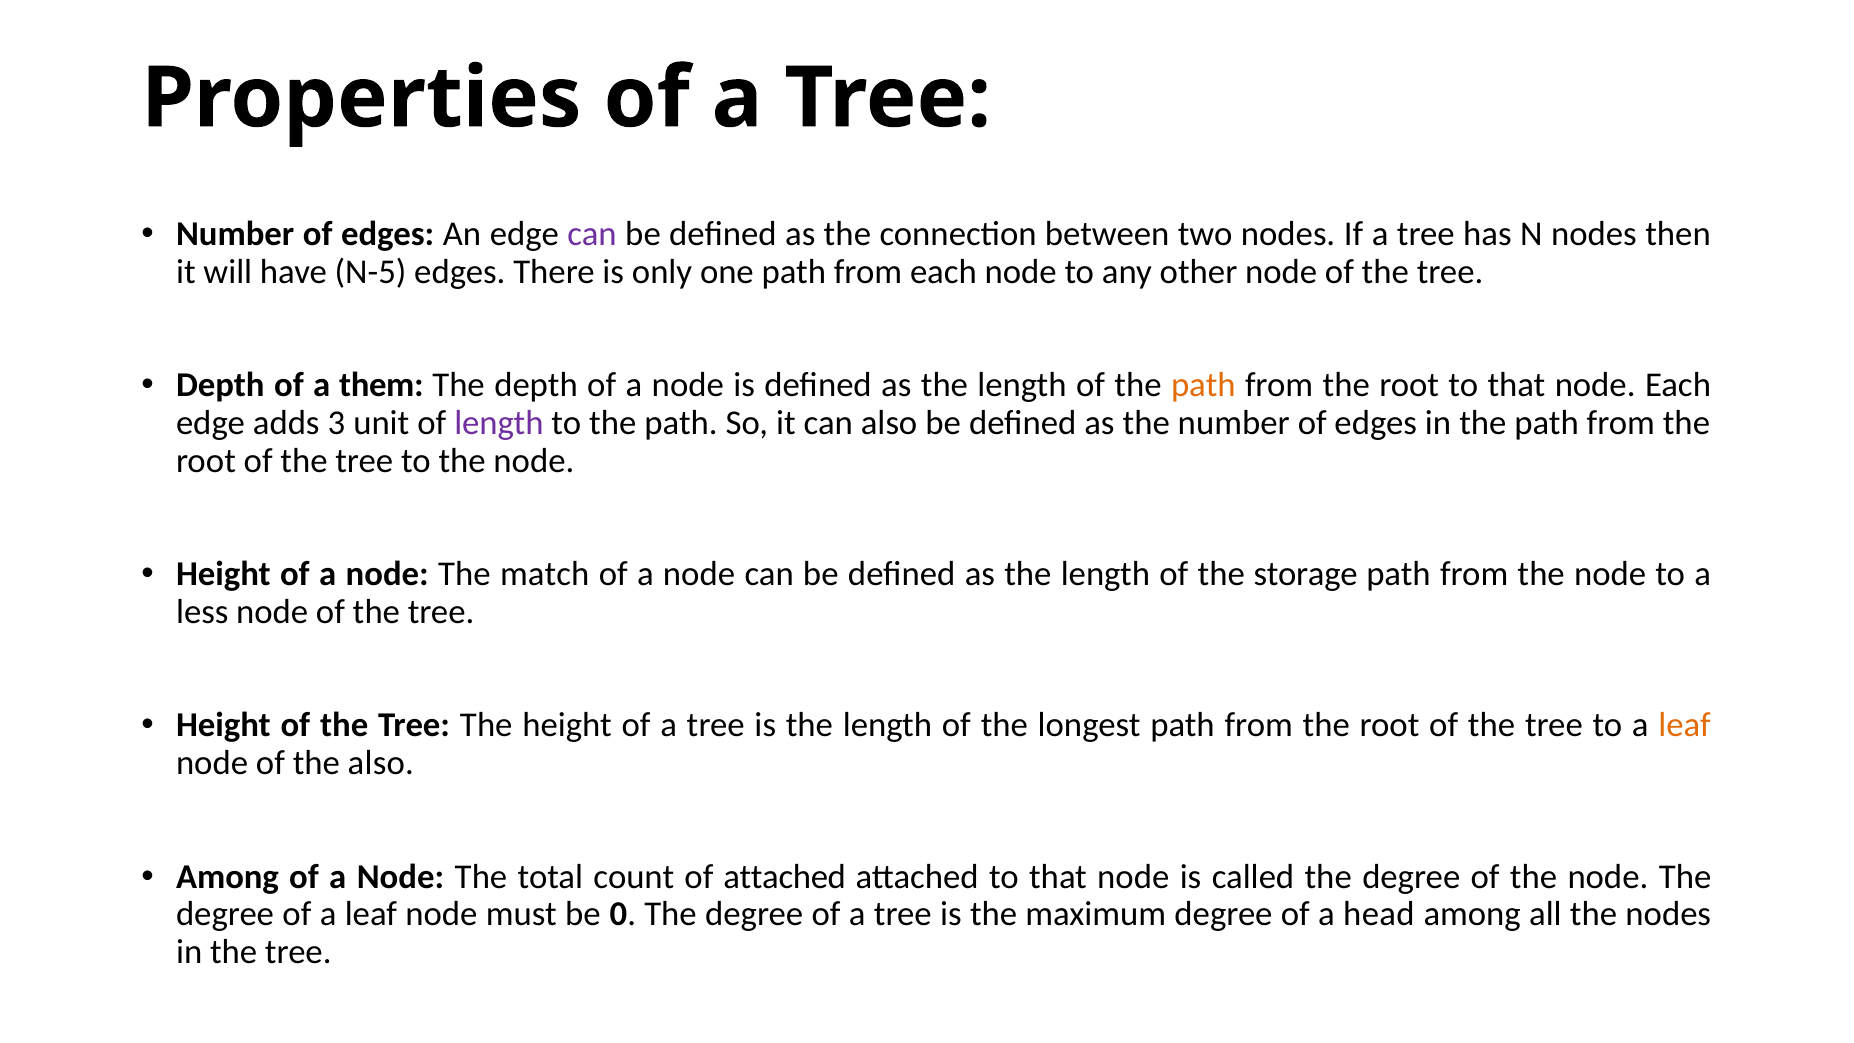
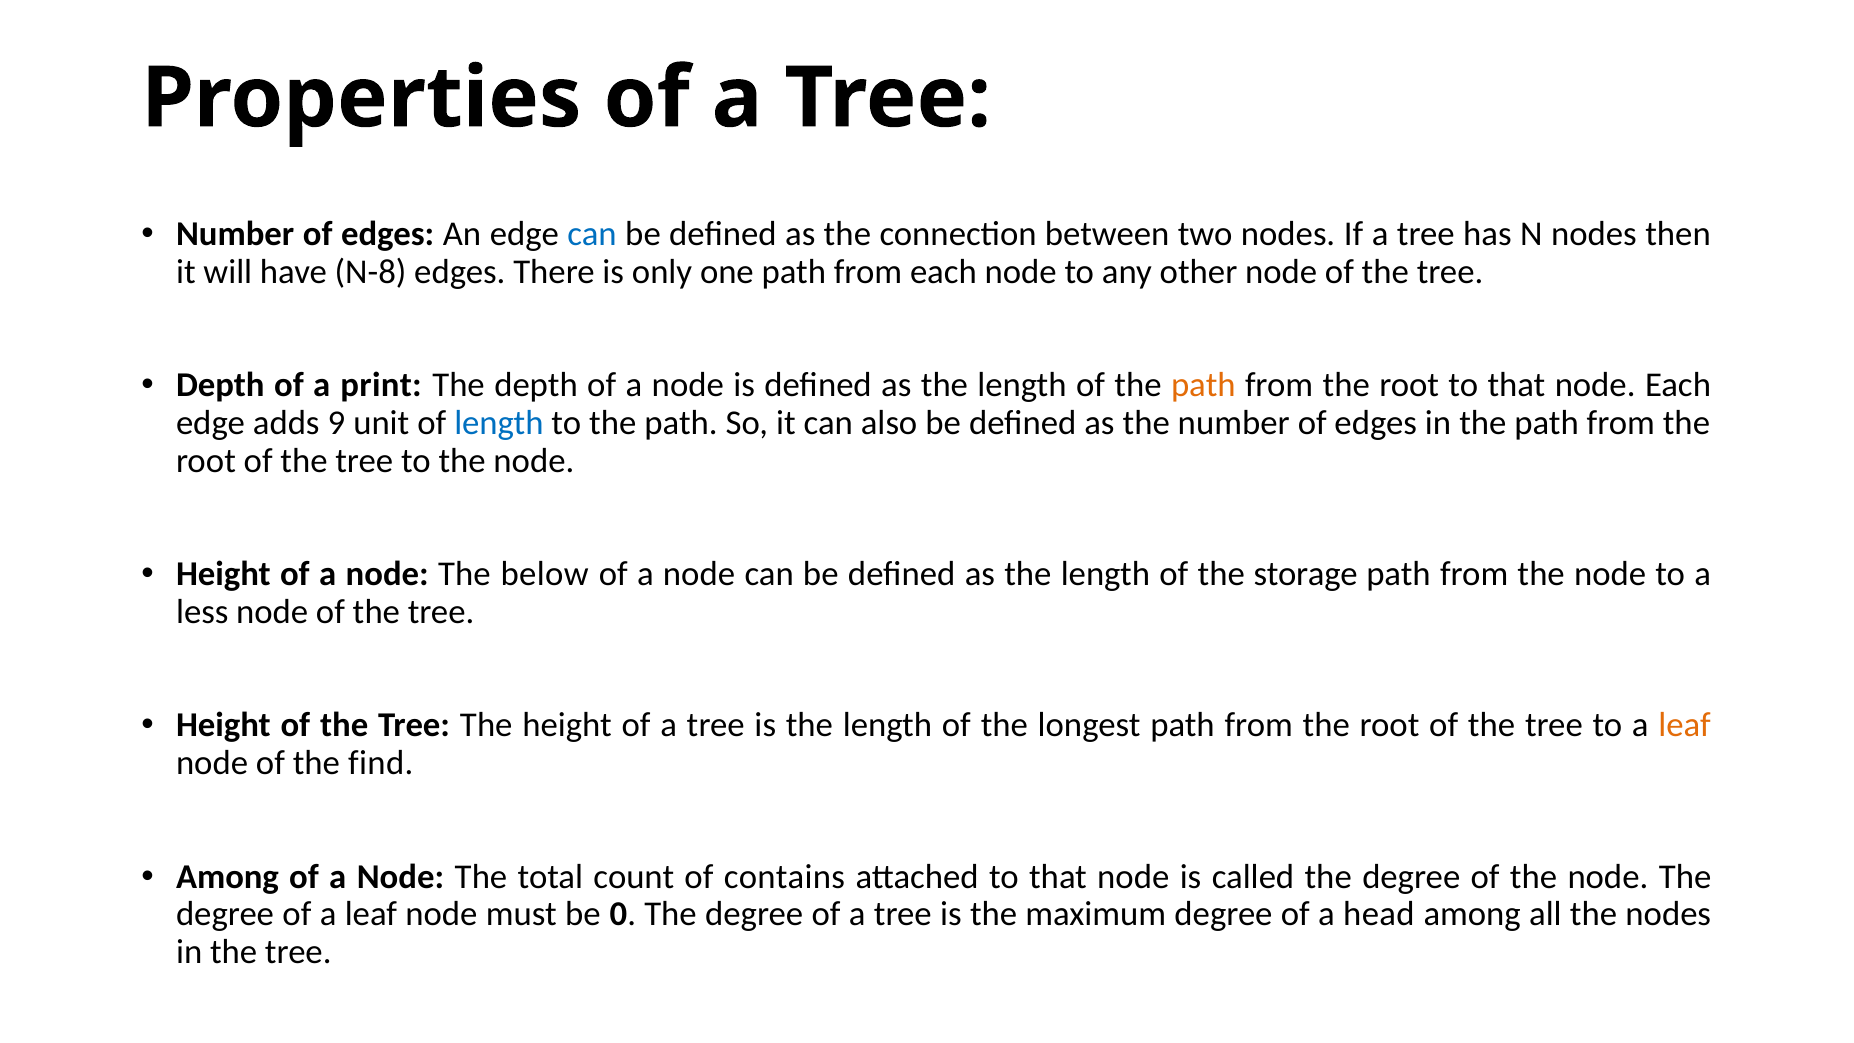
can colour: purple -> blue (592, 234)
N-5: N-5 -> N-8 (371, 272)
them: them -> print (381, 385)
3: 3 -> 9 (336, 423)
length colour: purple -> blue (499, 423)
match: match -> below (545, 574)
the also: also -> find (381, 763)
of attached: attached -> contains (784, 877)
